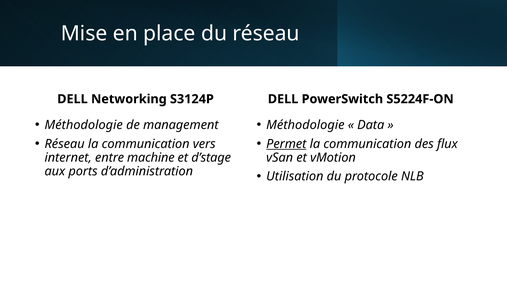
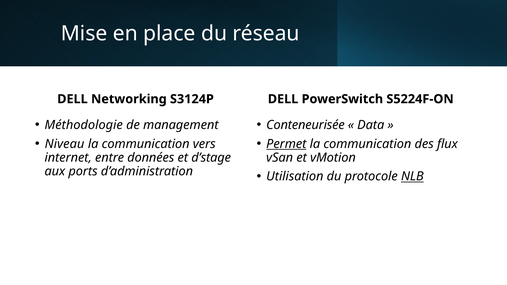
Méthodologie: Méthodologie -> Conteneurisée (305, 125)
Réseau: Réseau -> Niveau (65, 144)
machine: machine -> données (151, 158)
NLB underline: none -> present (412, 177)
